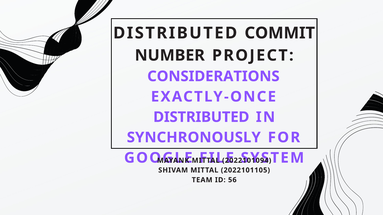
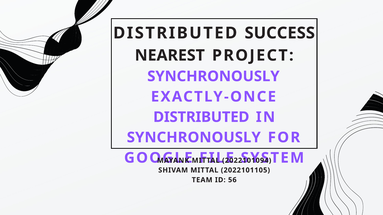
COMMIT: COMMIT -> SUCCESS (280, 33)
NUMBER: NUMBER -> NEAREST (170, 55)
CONSIDERATIONS: CONSIDERATIONS -> SYNCHRONOUSLY (213, 76)
